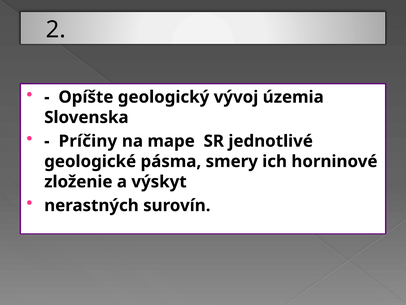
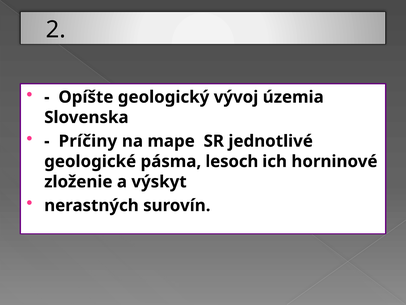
smery: smery -> lesoch (232, 161)
